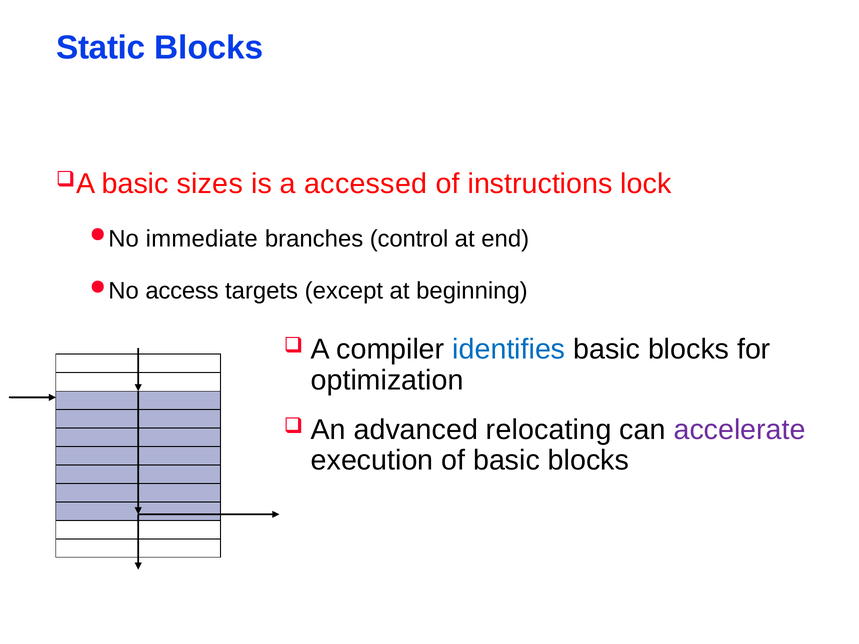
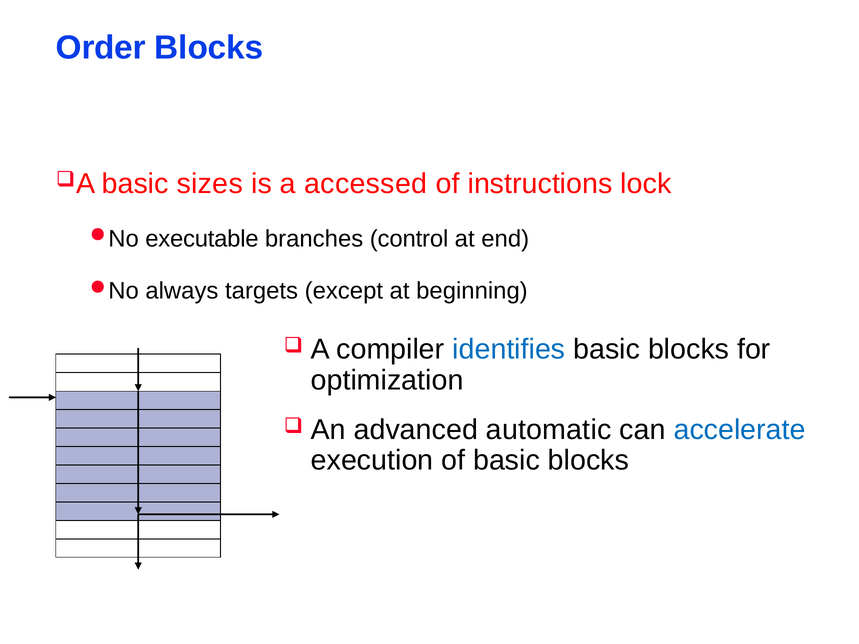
Static: Static -> Order (101, 48)
immediate: immediate -> executable (202, 239)
access: access -> always (182, 291)
relocating: relocating -> automatic (549, 430)
accelerate colour: purple -> blue (740, 430)
